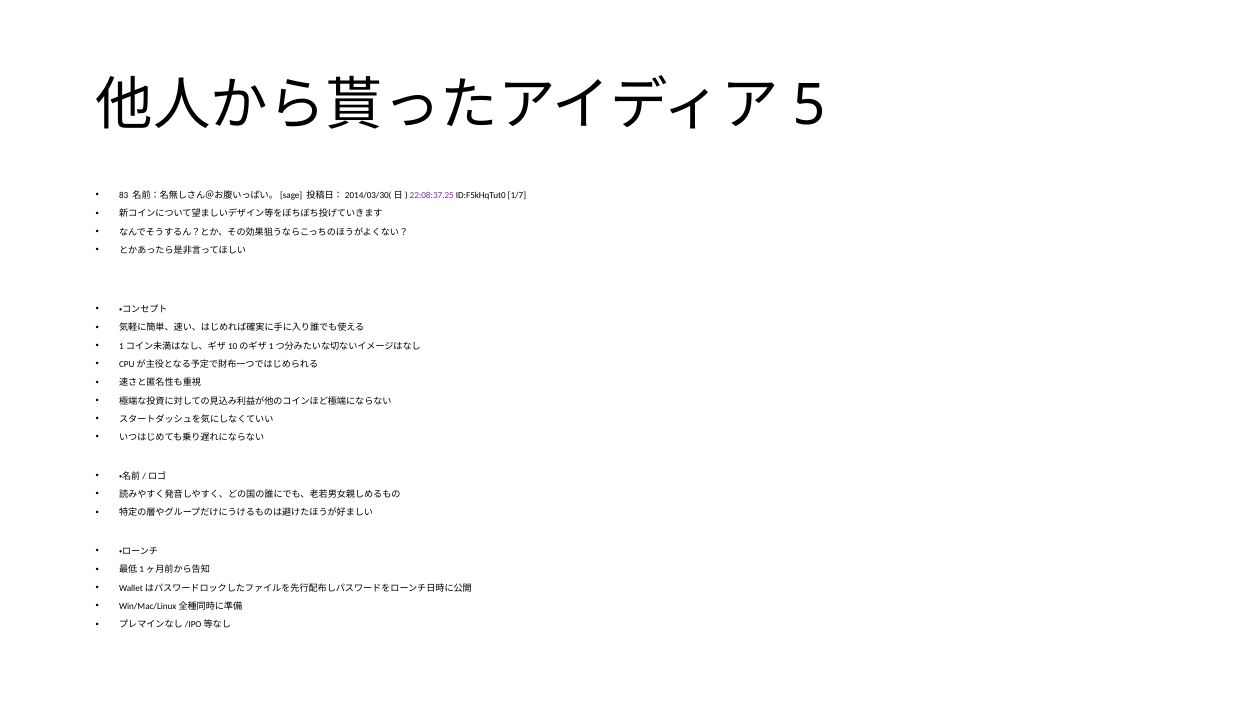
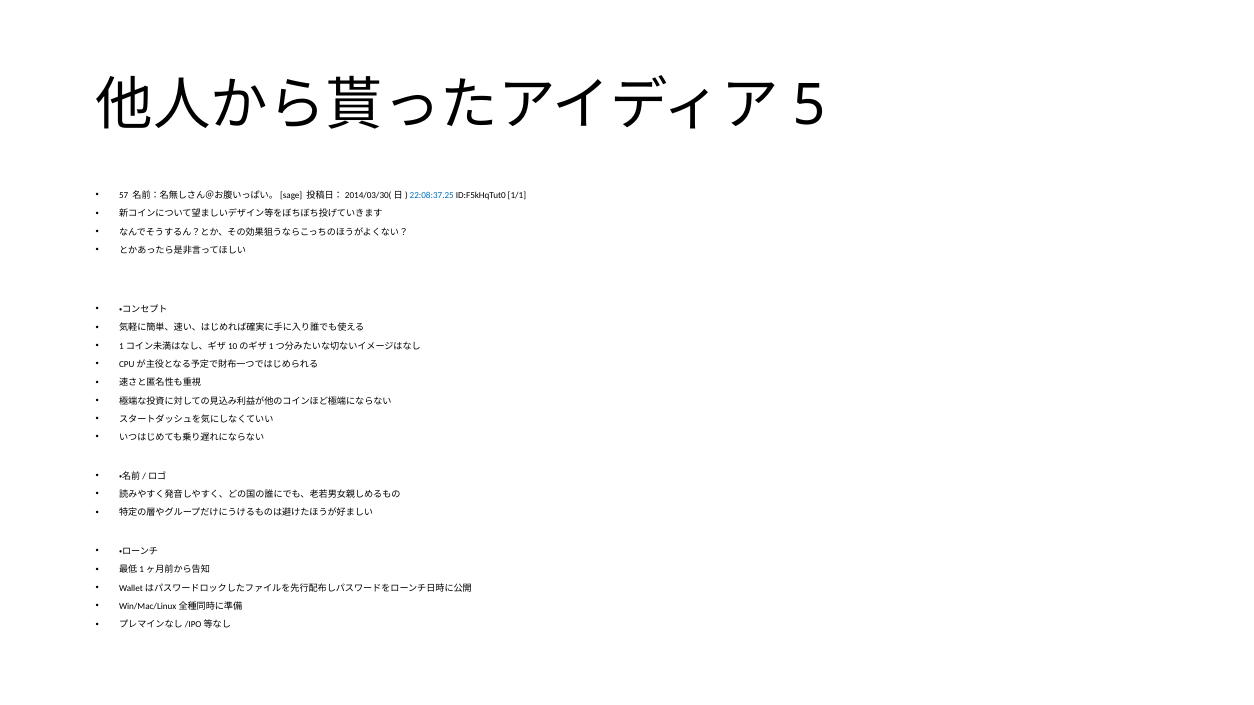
83: 83 -> 57 (124, 196)
22:08:37.25 colour: purple -> blue (432, 196)
1/7: 1/7 -> 1/1 (517, 196)
